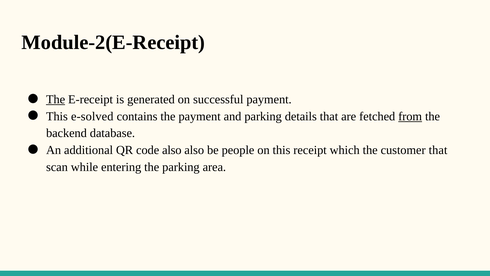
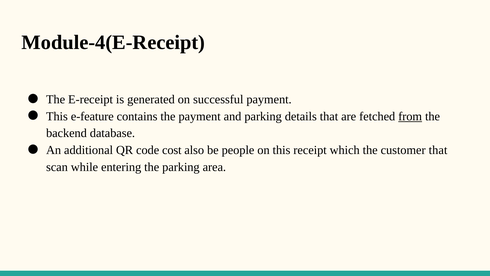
Module-2(E-Receipt: Module-2(E-Receipt -> Module-4(E-Receipt (113, 42)
The underline: present -> none (56, 99)
e-solved: e-solved -> e-feature (92, 116)
code also: also -> cost (172, 150)
